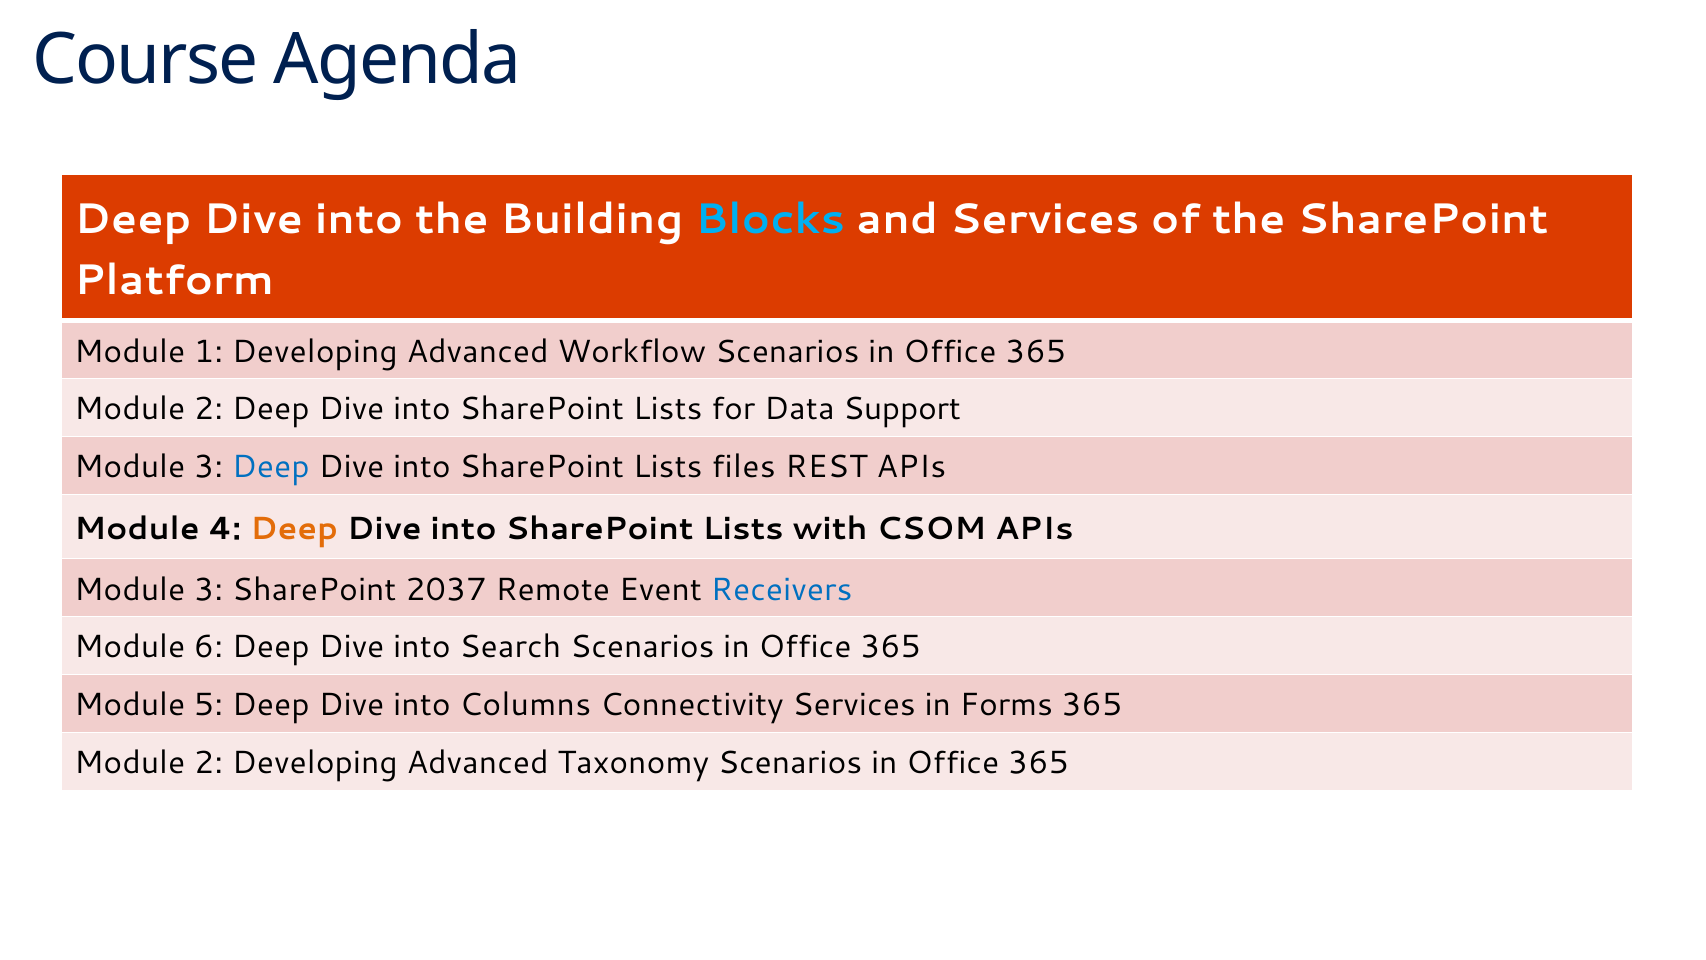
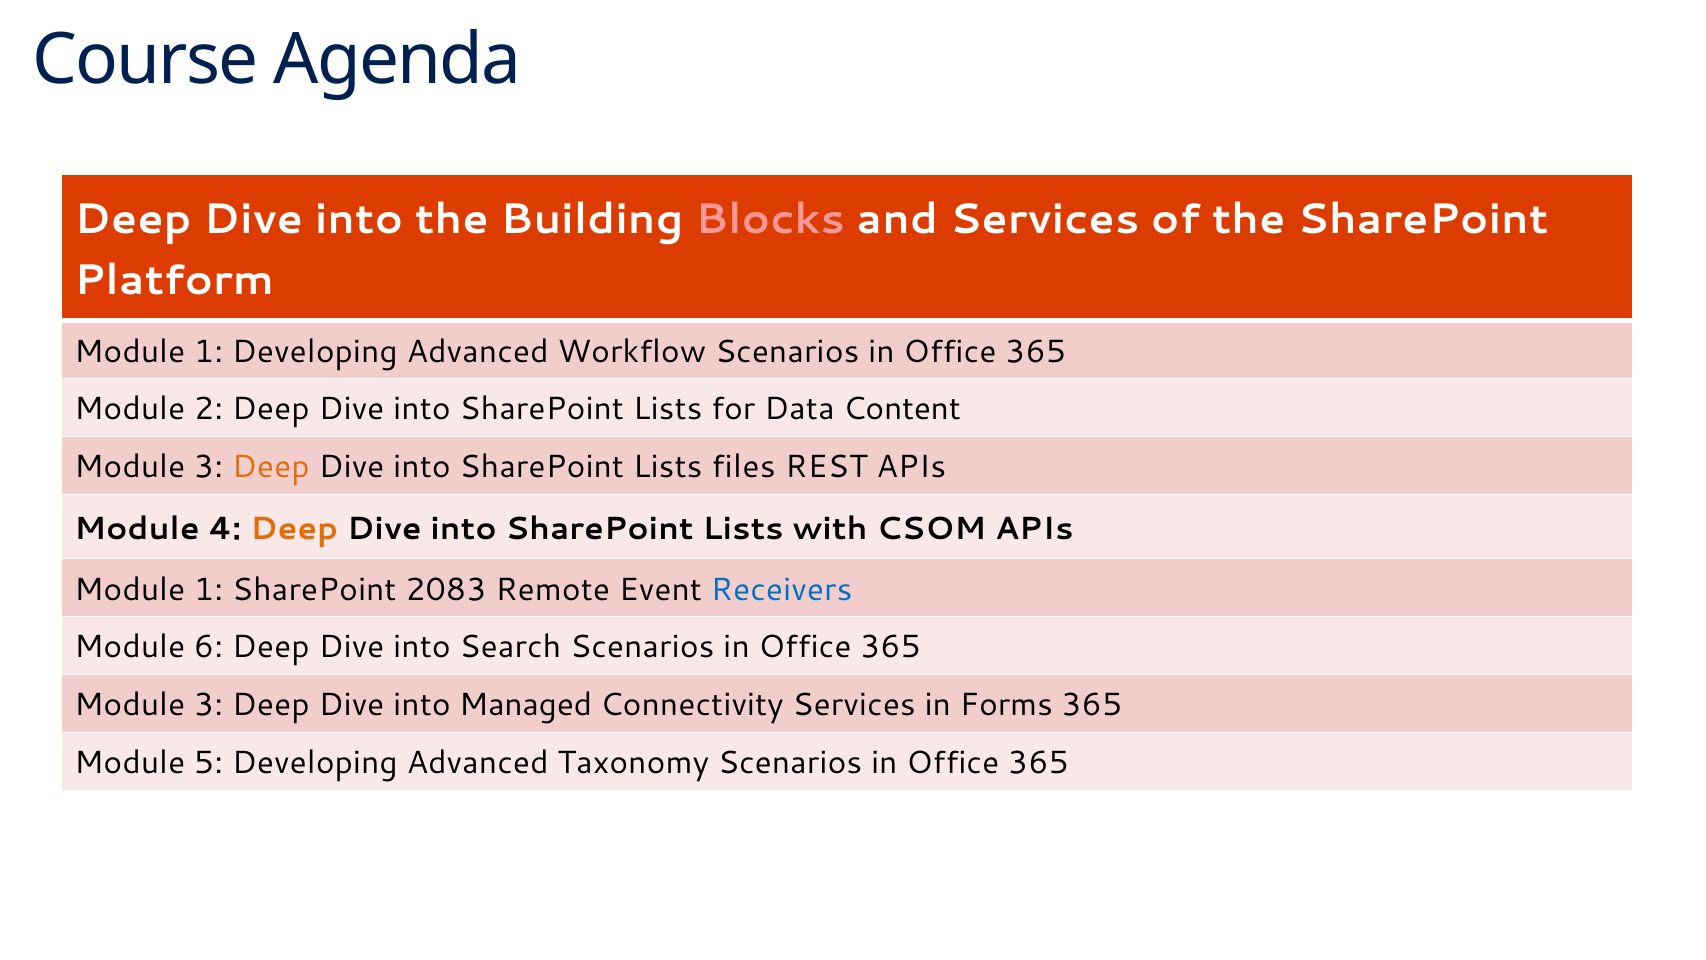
Blocks colour: light blue -> pink (770, 220)
Support: Support -> Content (902, 409)
Deep colour: blue -> orange (271, 467)
3: 3 -> 1 (209, 589)
2037: 2037 -> 2083 (446, 589)
5: 5 -> 3 (209, 705)
Columns: Columns -> Managed (526, 705)
2: 2 -> 5 (209, 763)
